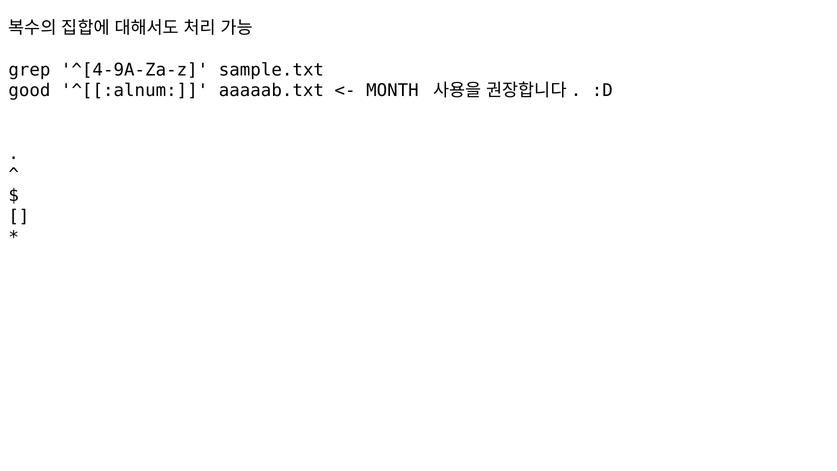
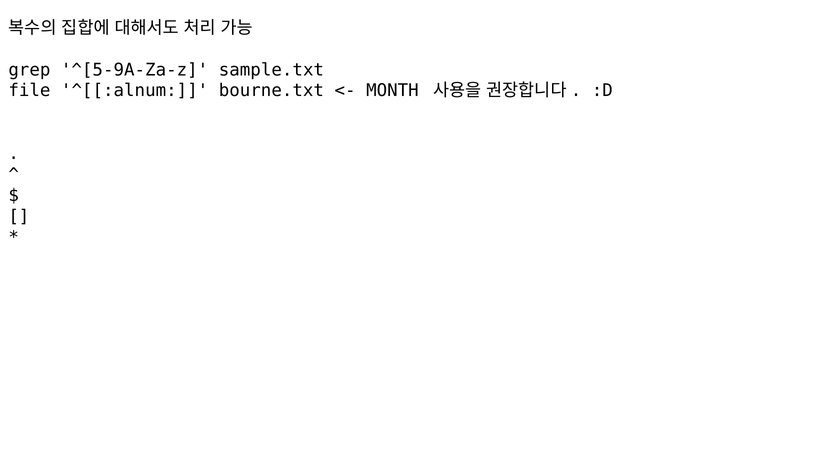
^[4-9A-Za-z: ^[4-9A-Za-z -> ^[5-9A-Za-z (135, 70)
good: good -> file (29, 91)
aaaaab.txt: aaaaab.txt -> bourne.txt (271, 91)
